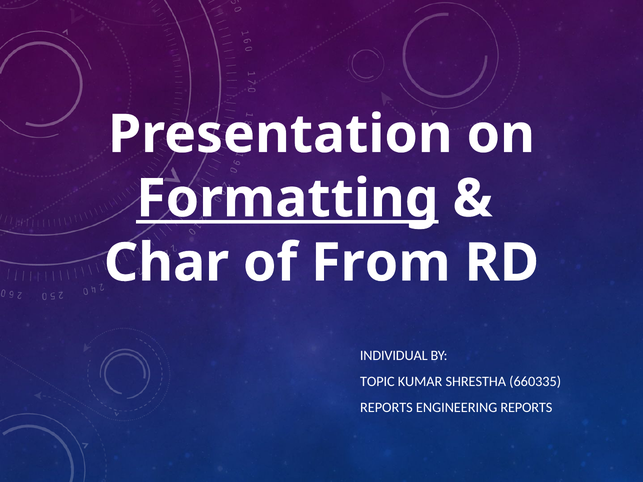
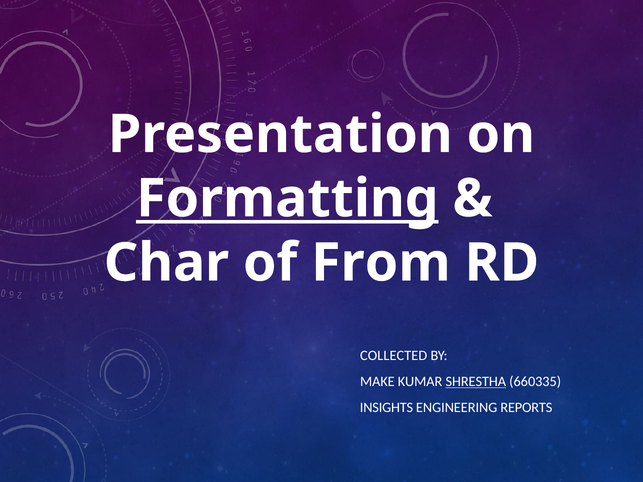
INDIVIDUAL: INDIVIDUAL -> COLLECTED (394, 356)
TOPIC: TOPIC -> MAKE (377, 382)
SHRESTHA underline: none -> present (476, 382)
REPORTS: REPORTS -> INSIGHTS (387, 408)
